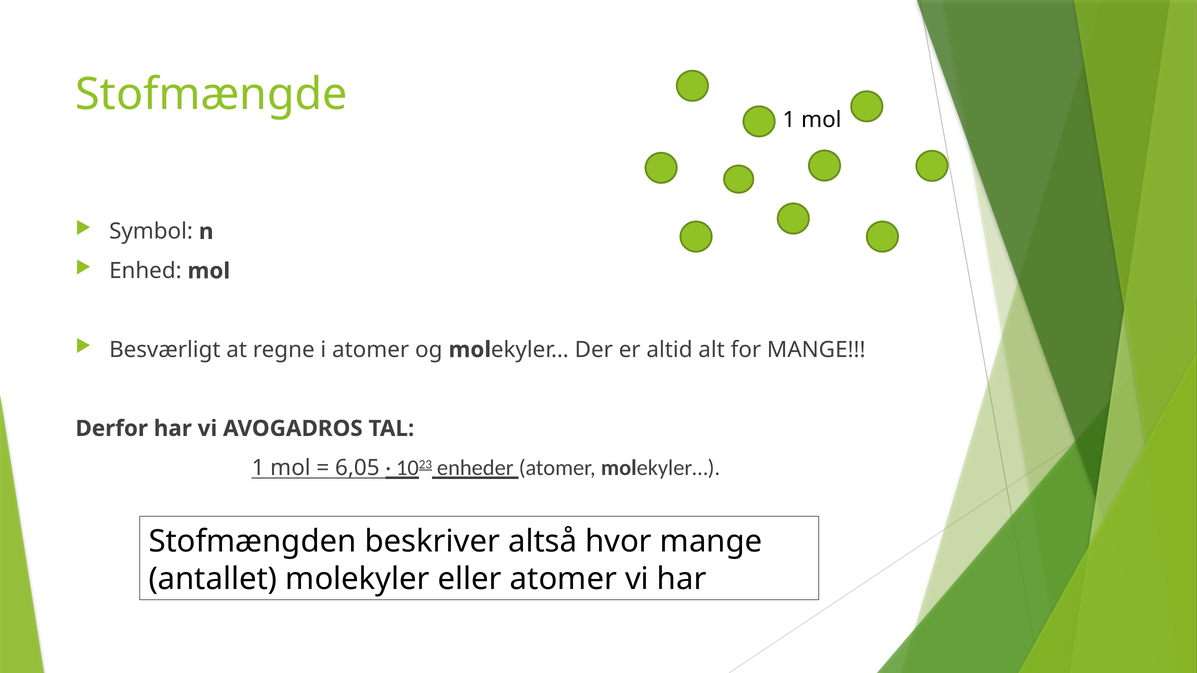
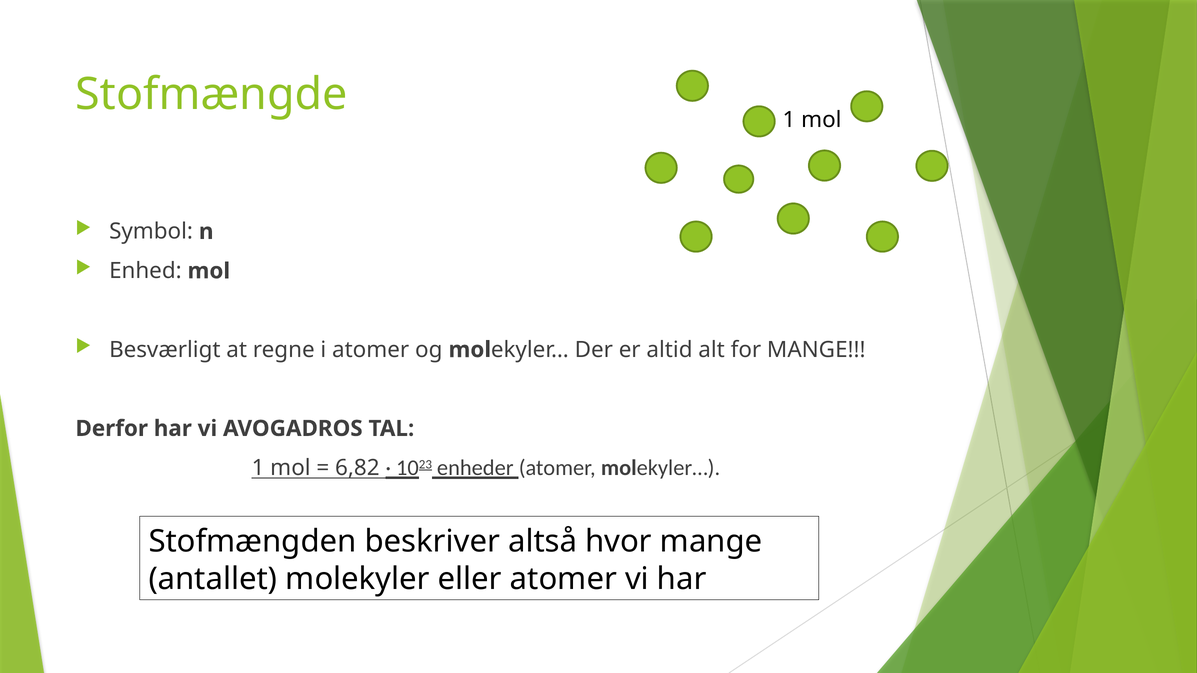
6,05: 6,05 -> 6,82 (357, 468)
